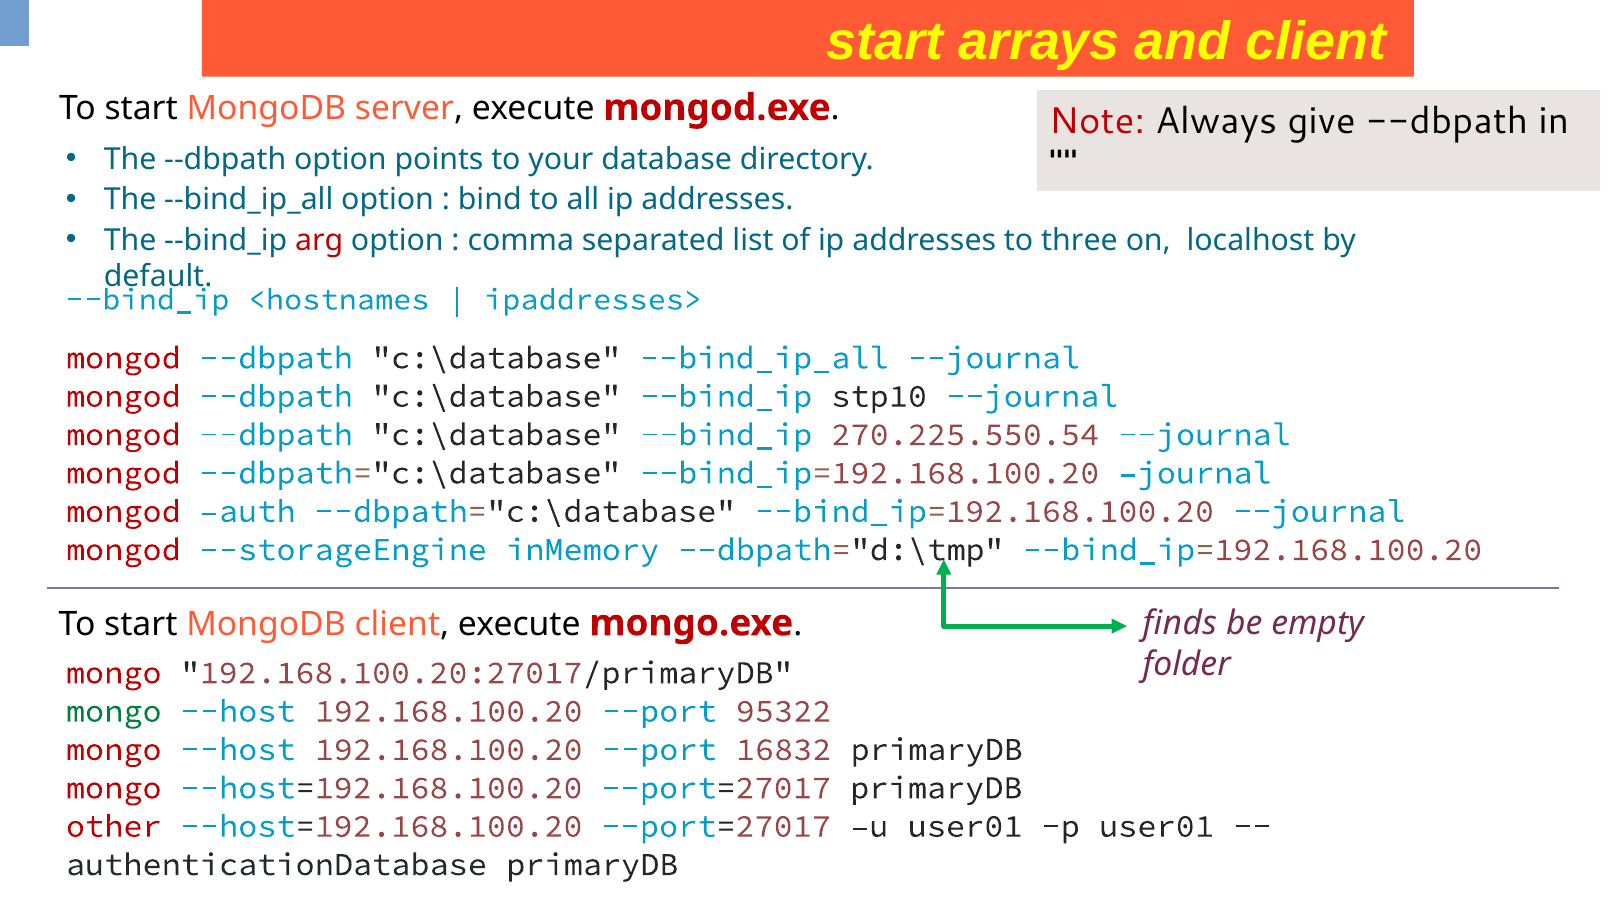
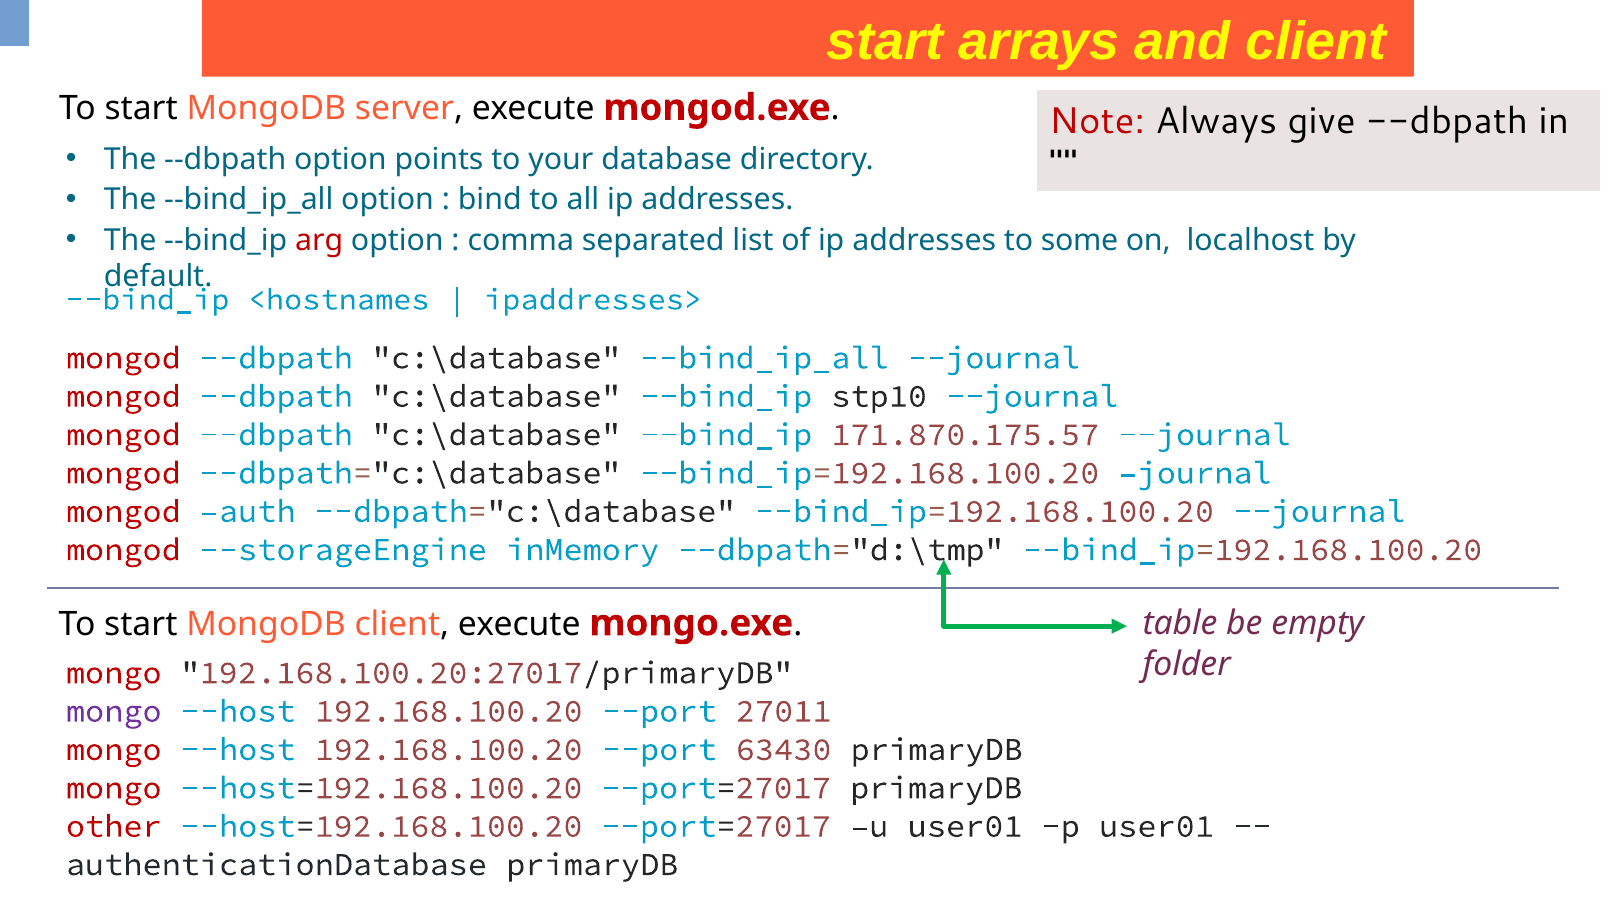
three: three -> some (1080, 240)
270.225.550.54: 270.225.550.54 -> 171.870.175.57 (965, 434)
finds: finds -> table (1180, 624)
mongo colour: green -> purple (114, 711)
95322: 95322 -> 27011 (784, 711)
16832: 16832 -> 63430 (784, 749)
